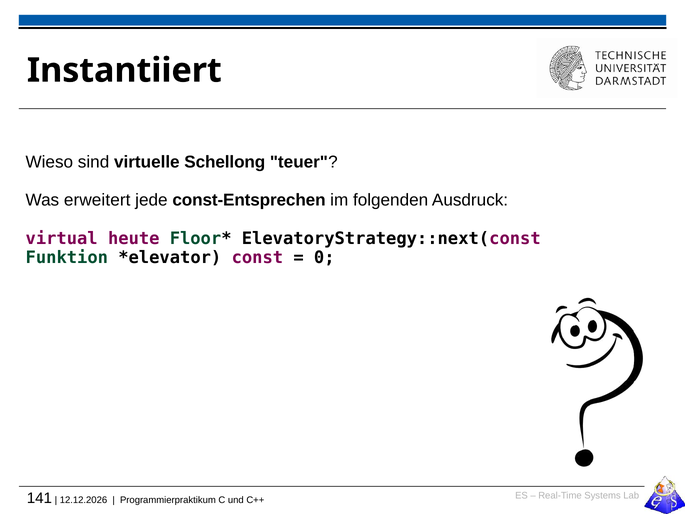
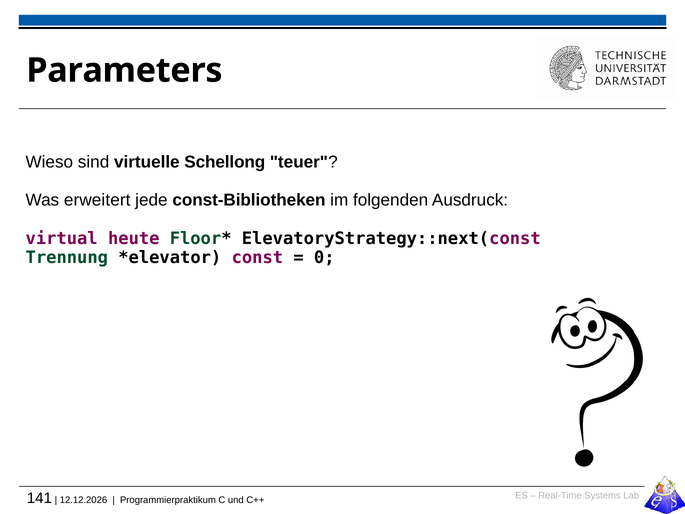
Instantiiert: Instantiiert -> Parameters (124, 70)
const-Entsprechen: const-Entsprechen -> const-Bibliotheken (249, 200)
Funktion: Funktion -> Trennung (67, 257)
